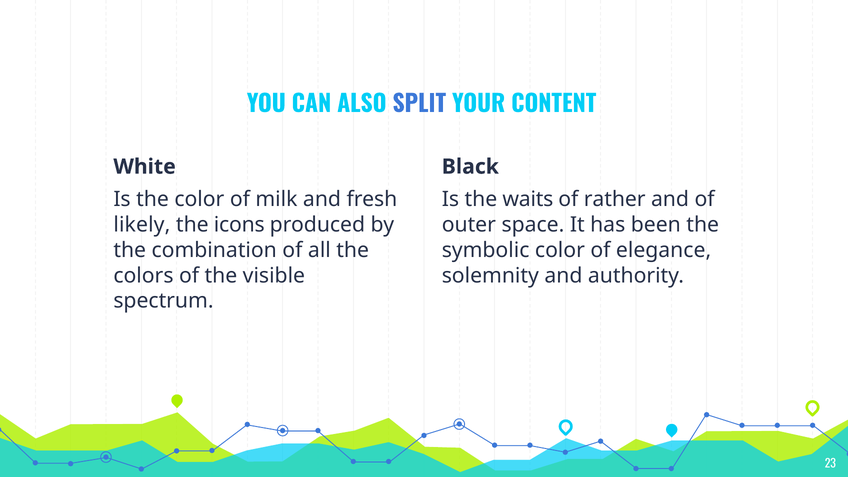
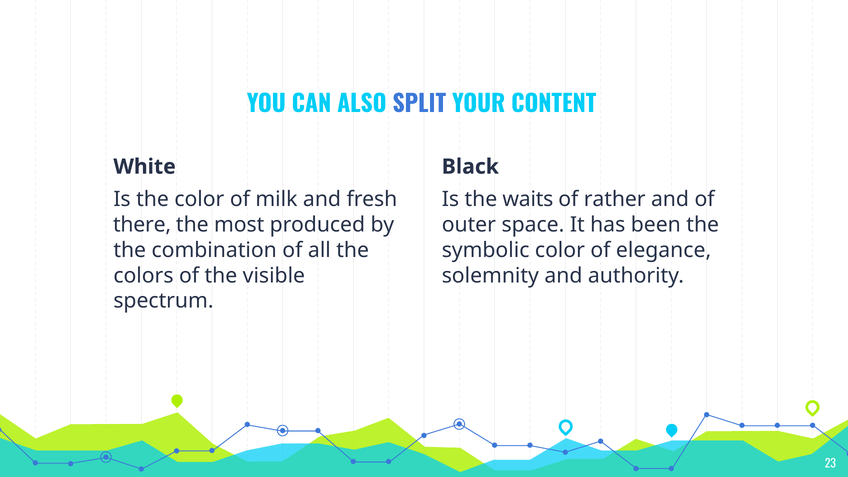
likely: likely -> there (142, 225)
icons: icons -> most (239, 225)
